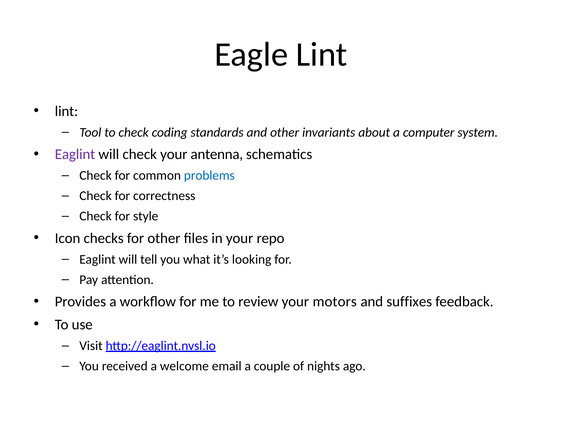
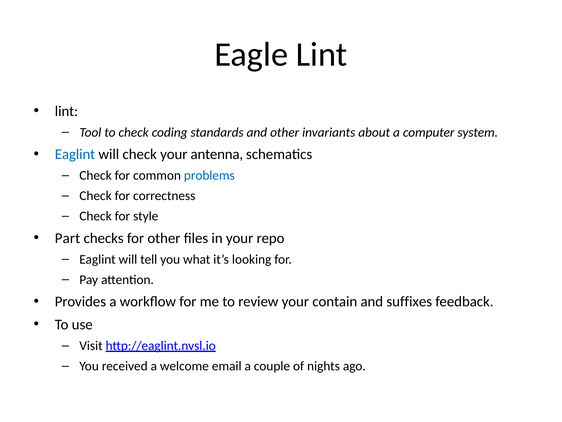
Eaglint colour: purple -> blue (75, 154)
Icon: Icon -> Part (67, 238)
motors: motors -> contain (335, 301)
